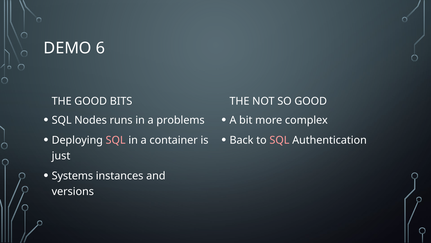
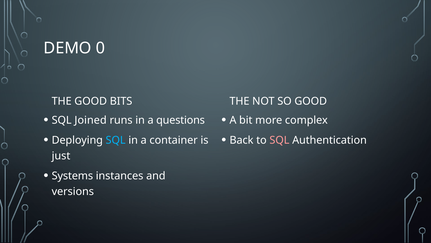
6: 6 -> 0 (100, 48)
Nodes: Nodes -> Joined (91, 120)
problems: problems -> questions (181, 120)
SQL colour: pink -> light blue (116, 140)
